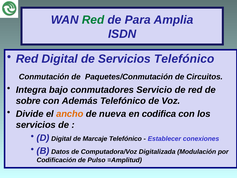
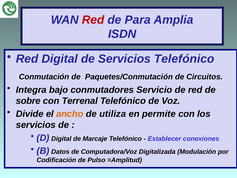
Red colour: green -> red (93, 20)
Además: Además -> Terrenal (80, 101)
nueva: nueva -> utiliza (113, 114)
codifica: codifica -> permite (159, 114)
